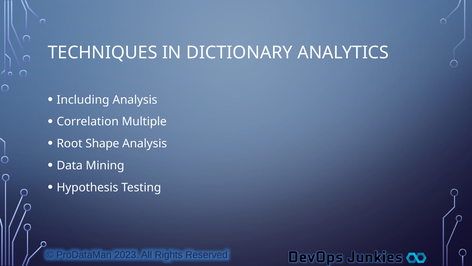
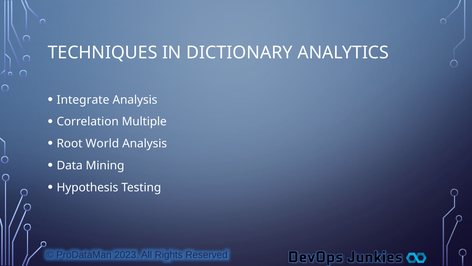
Including: Including -> Integrate (83, 100)
Shape: Shape -> World (102, 143)
